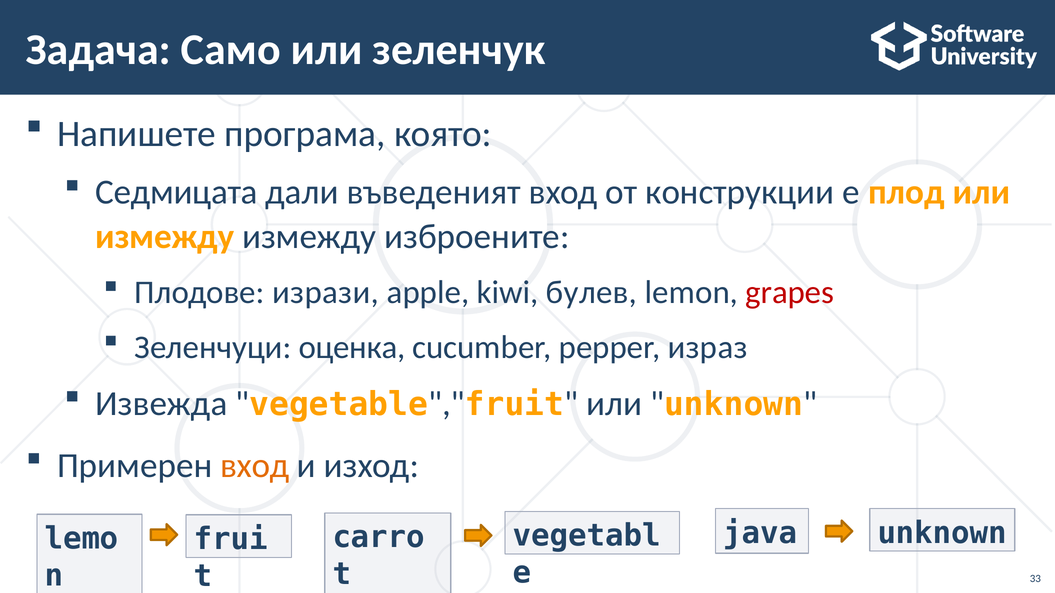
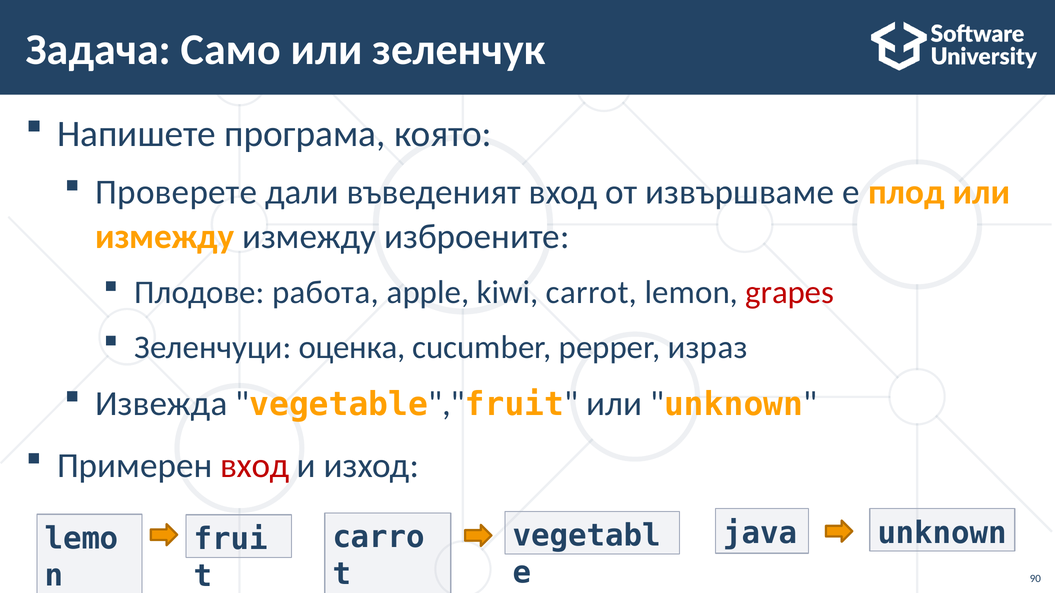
Седмицата: Седмицата -> Проверете (176, 193)
конструкции: конструкции -> извършваме (740, 193)
изрази: изрази -> работа (326, 293)
булев: булев -> carrot (592, 293)
вход colour: orange -> red (255, 466)
33: 33 -> 90 (1035, 579)
